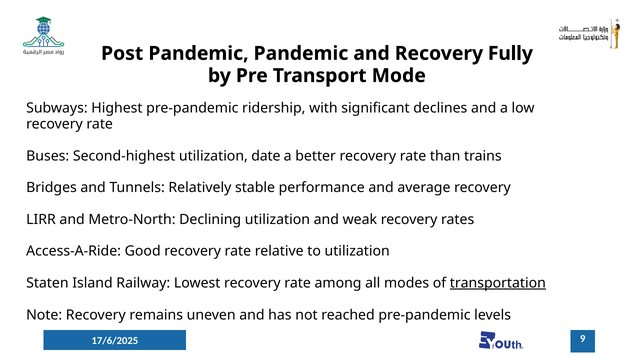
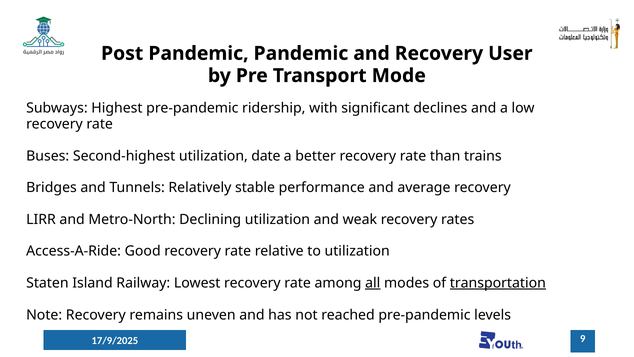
Fully: Fully -> User (510, 53)
all underline: none -> present (373, 283)
17/6/2025: 17/6/2025 -> 17/9/2025 (115, 341)
